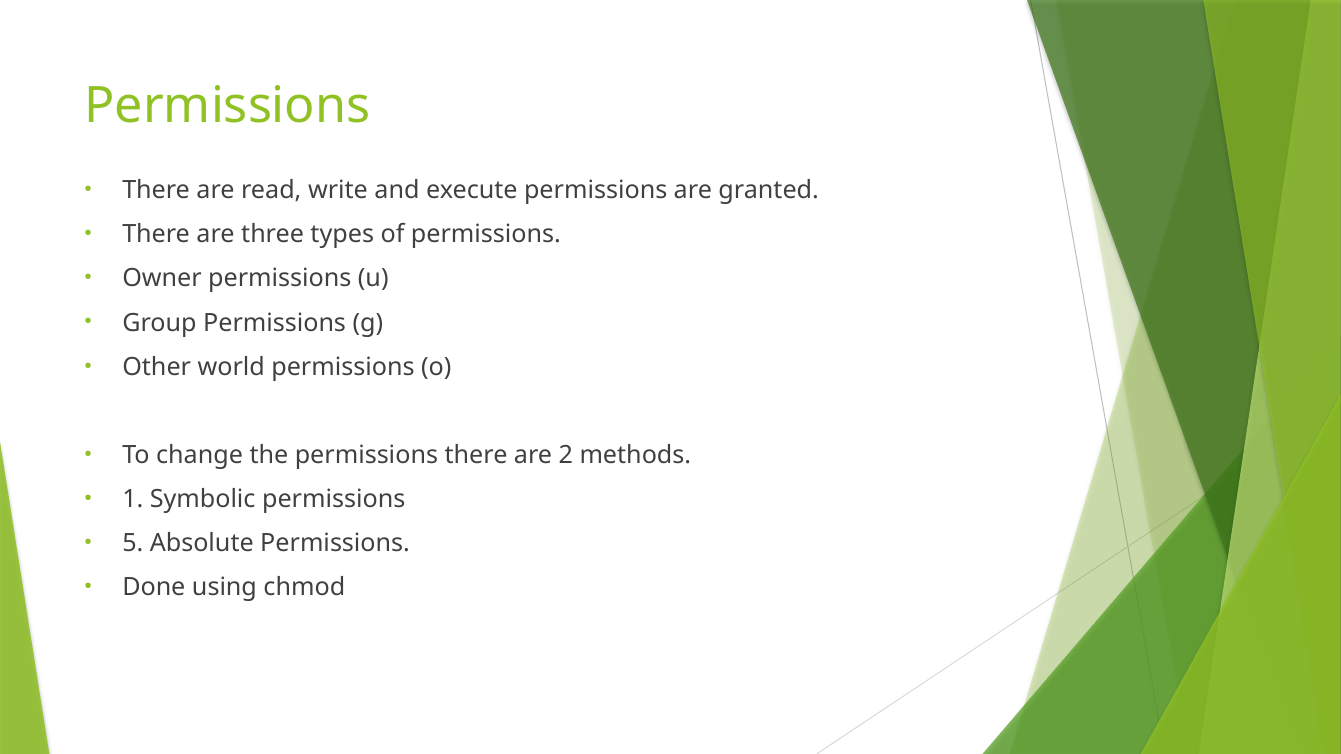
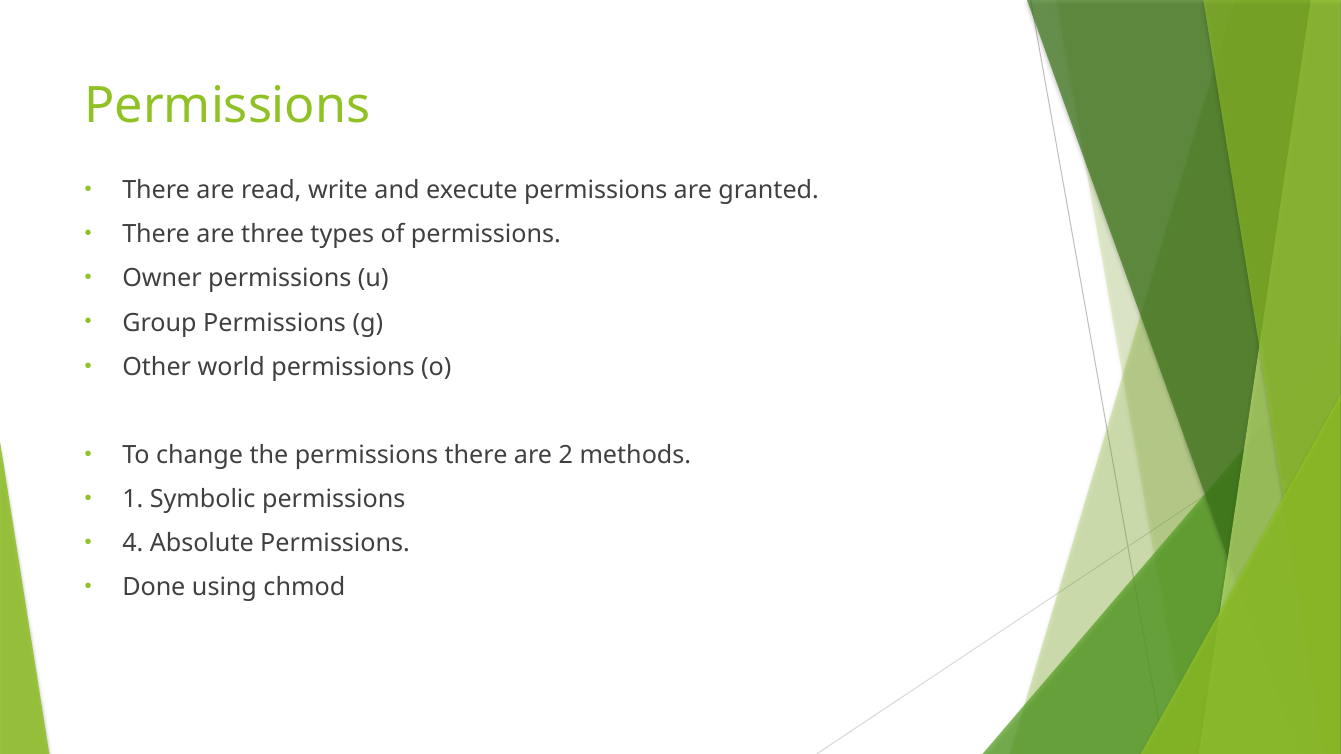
5: 5 -> 4 (133, 544)
